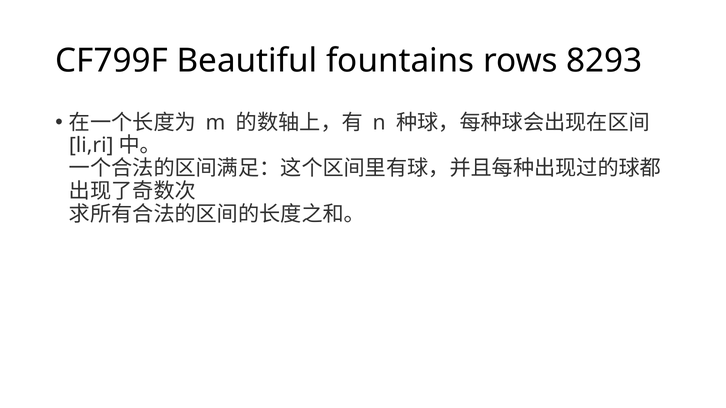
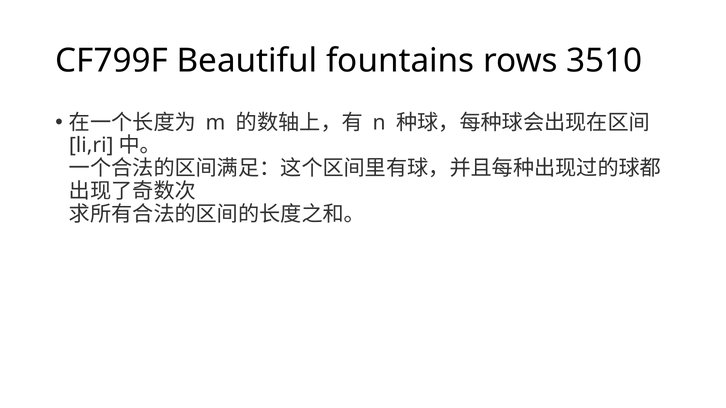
8293: 8293 -> 3510 (604, 61)
